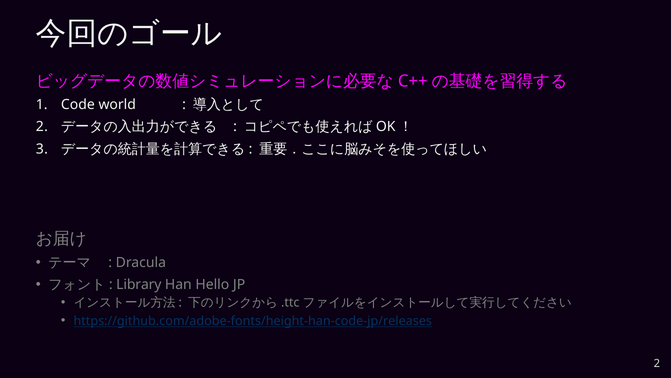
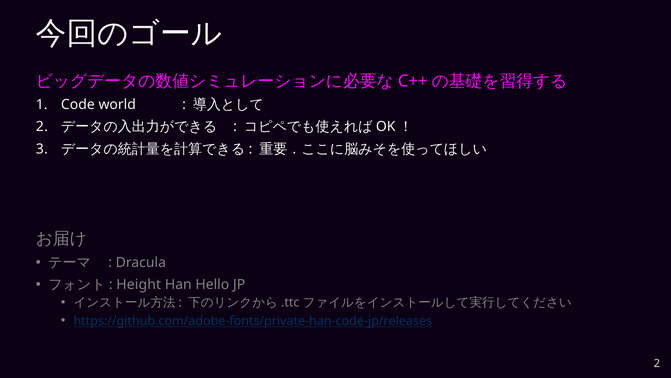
Library: Library -> Height (139, 284)
https://github.com/adobe-fonts/height-han-code-jp/releases: https://github.com/adobe-fonts/height-han-code-jp/releases -> https://github.com/adobe-fonts/private-han-code-jp/releases (253, 321)
